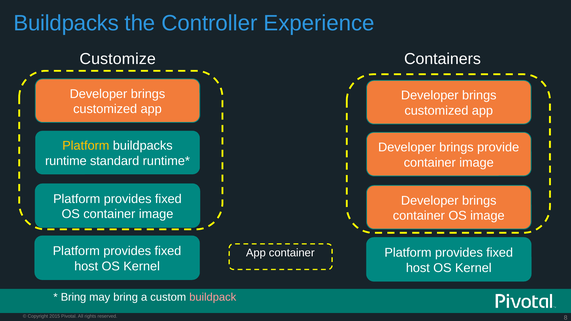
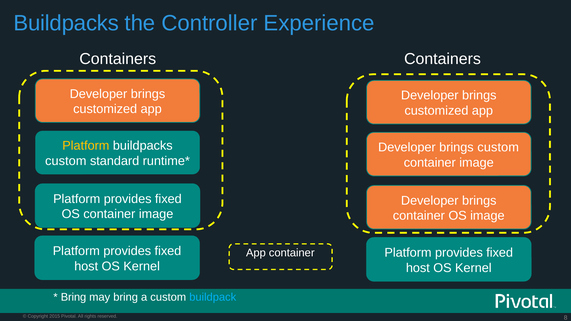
Customize: Customize -> Containers (118, 59)
brings provide: provide -> custom (498, 147)
runtime: runtime -> custom (66, 161)
buildpack colour: pink -> light blue (213, 297)
